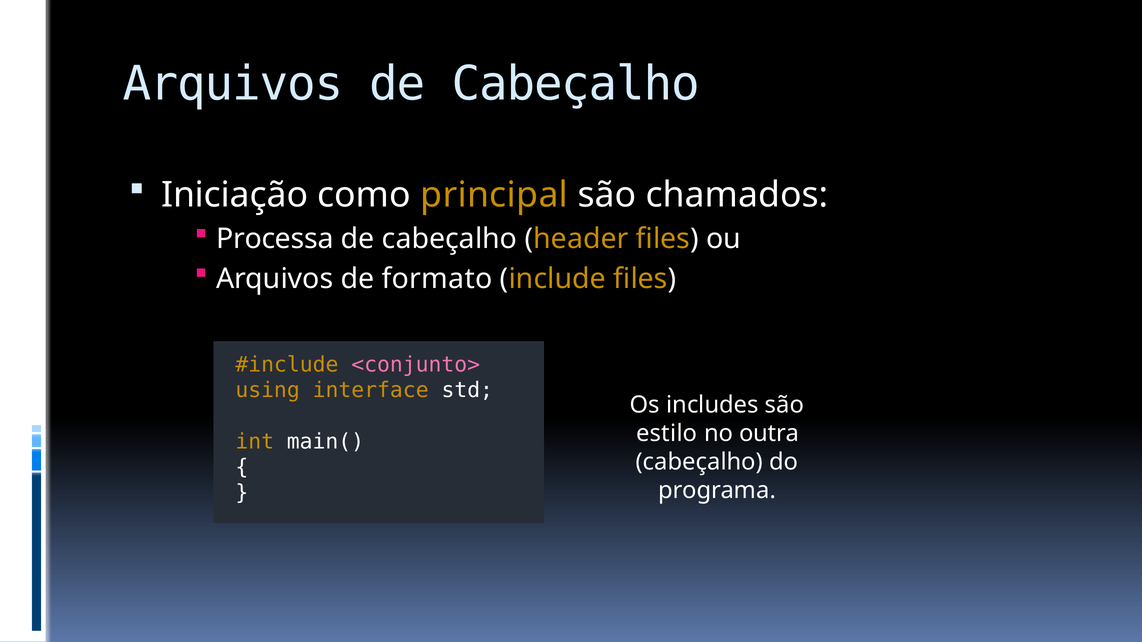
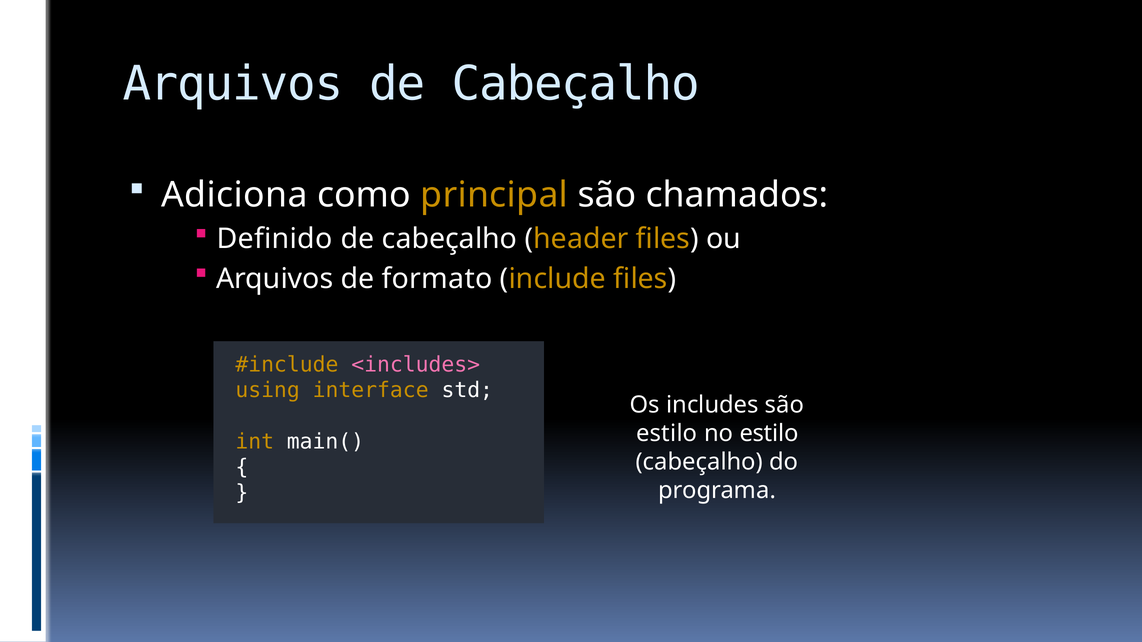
Iniciação: Iniciação -> Adiciona (234, 195)
Processa: Processa -> Definido (275, 239)
<conjunto>: <conjunto> -> <includes> (416, 365)
no outra: outra -> estilo (769, 434)
